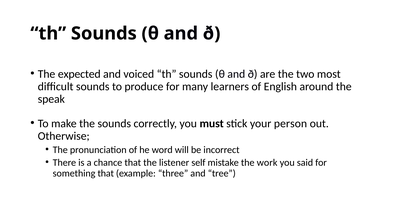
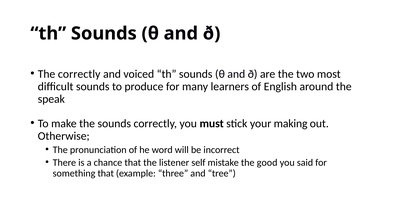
The expected: expected -> correctly (79, 74)
person: person -> making (291, 124)
work: work -> good (267, 163)
